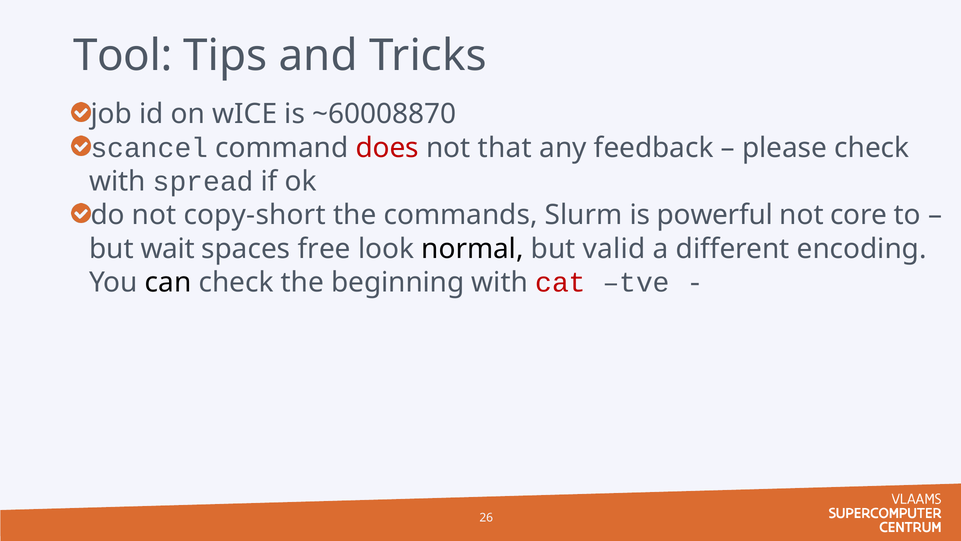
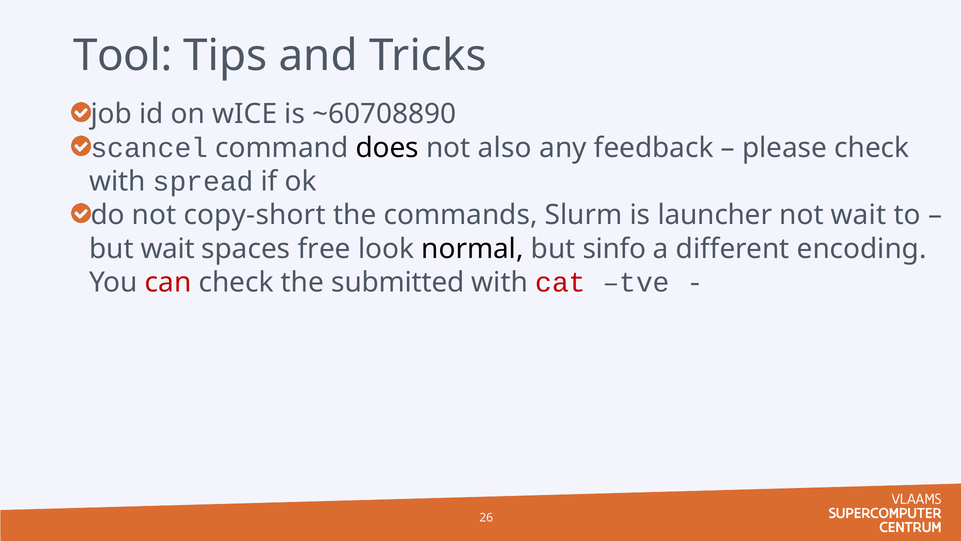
~60008870: ~60008870 -> ~60708890 (384, 114)
does colour: red -> black (387, 148)
that: that -> also (505, 148)
powerful: powerful -> launcher (715, 215)
not core: core -> wait (859, 215)
valid: valid -> sinfo (614, 249)
can colour: black -> red (168, 282)
beginning: beginning -> submitted (398, 282)
